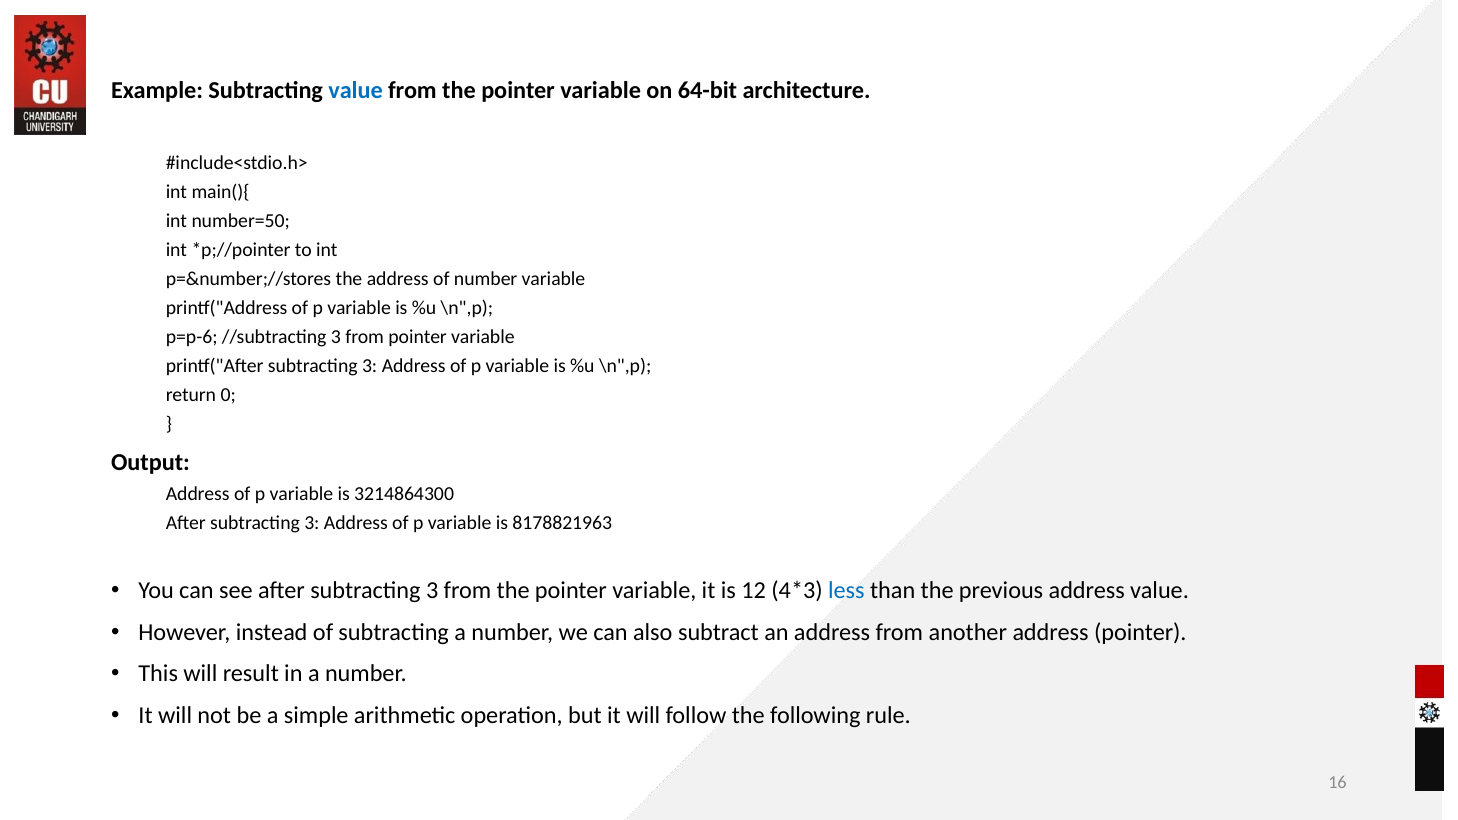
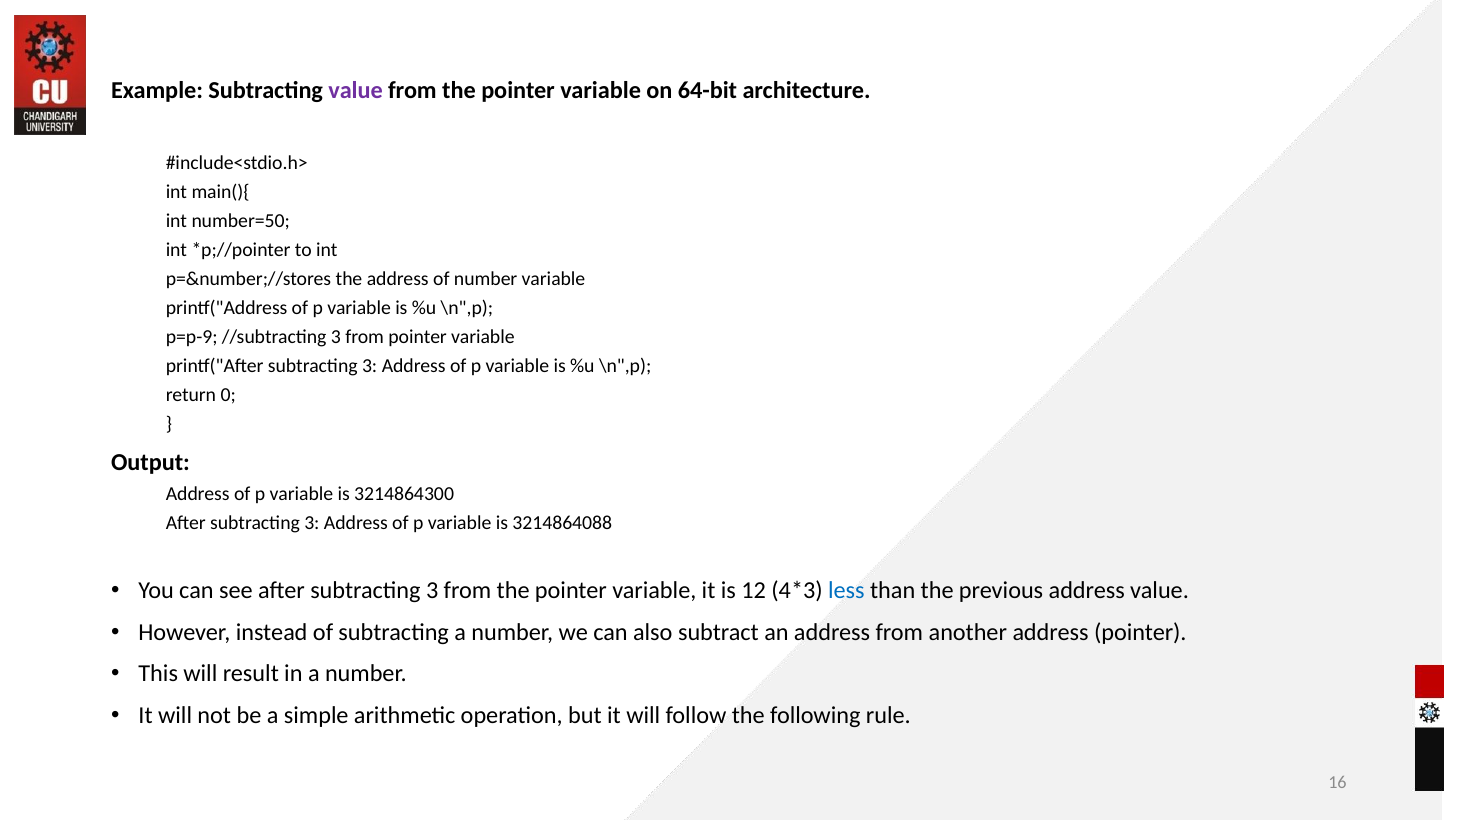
value colour: blue -> purple (356, 91)
p=p-6: p=p-6 -> p=p-9 (192, 337)
8178821963: 8178821963 -> 3214864088 (562, 523)
